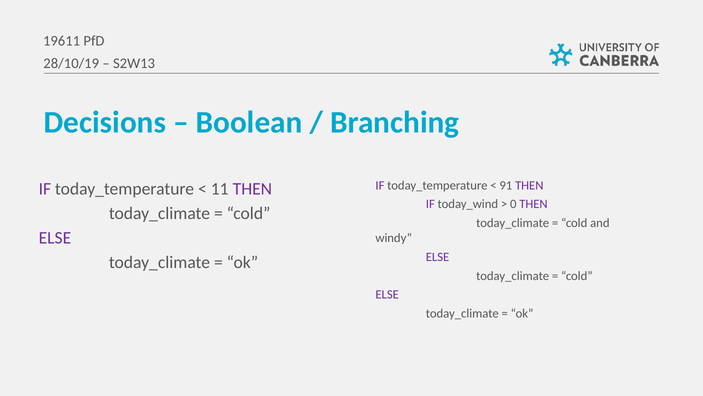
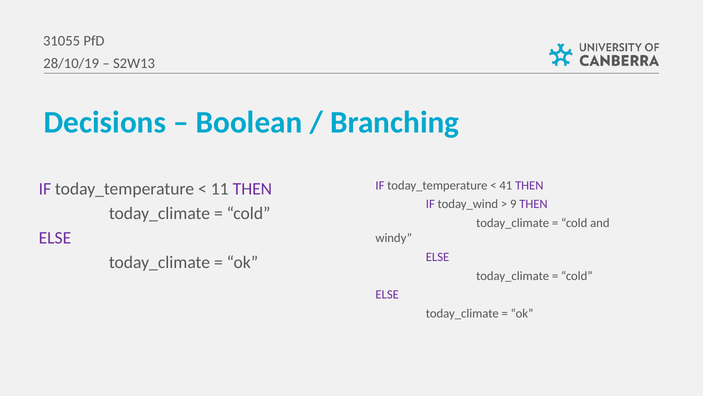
19611: 19611 -> 31055 (62, 41)
91: 91 -> 41 (506, 185)
0: 0 -> 9 (513, 204)
